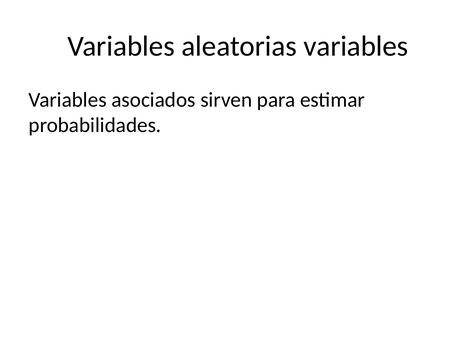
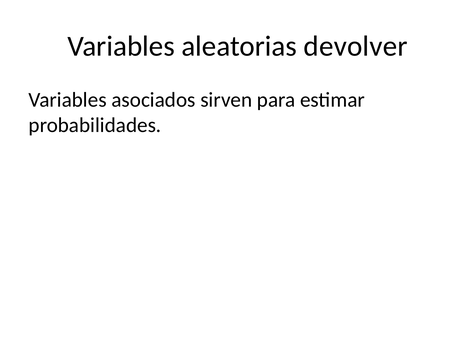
aleatorias variables: variables -> devolver (356, 46)
